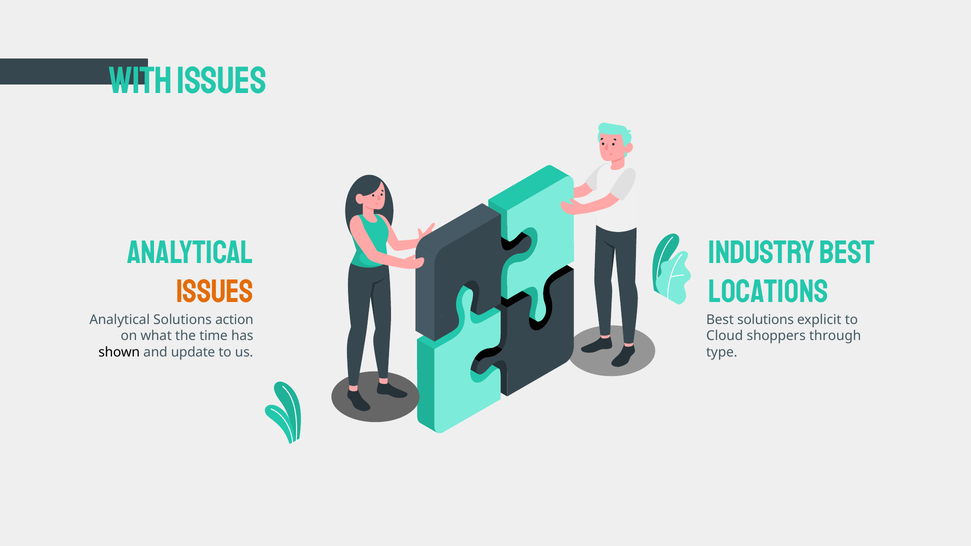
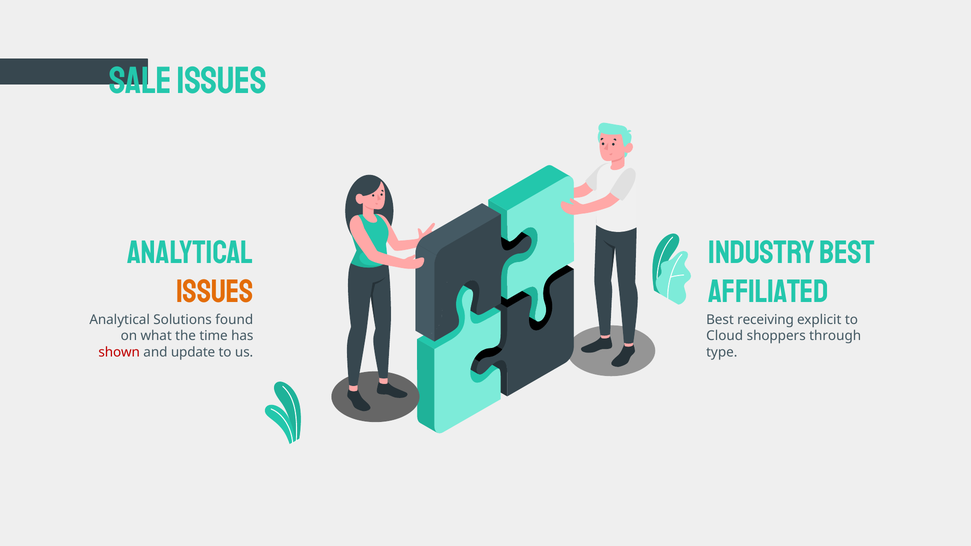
With: With -> Sale (141, 81)
locations: locations -> affiliated (768, 292)
action: action -> found (234, 320)
Best solutions: solutions -> receiving (766, 320)
shown colour: black -> red (119, 352)
